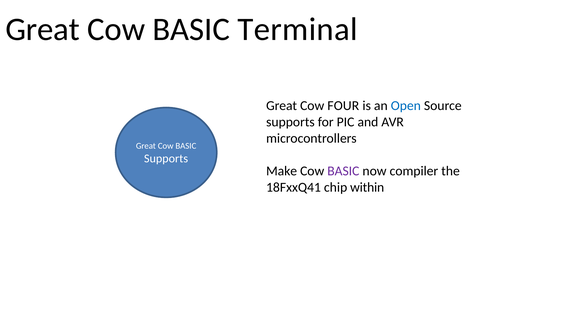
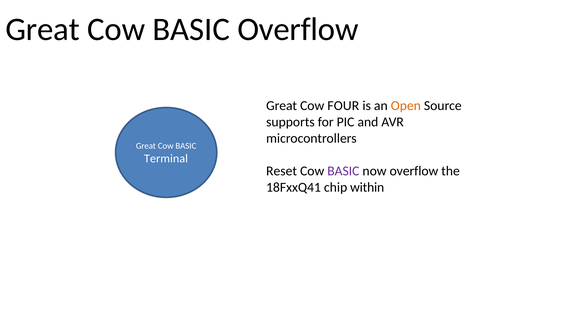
BASIC Terminal: Terminal -> Overflow (298, 29)
Open colour: blue -> orange (406, 106)
Supports: Supports -> Terminal (166, 159)
Make: Make -> Reset (282, 171)
now compiler: compiler -> overflow (414, 171)
